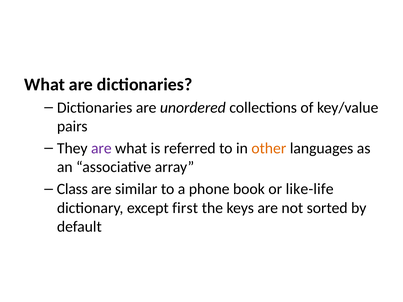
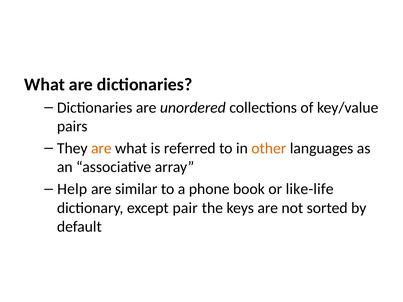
are colour: purple -> orange (101, 148)
Class: Class -> Help (72, 189)
first: first -> pair (185, 208)
